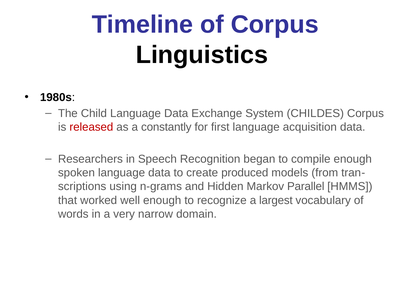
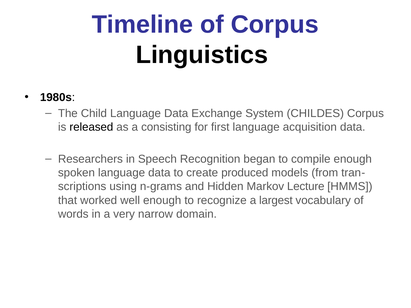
released colour: red -> black (91, 127)
constantly: constantly -> consisting (166, 127)
Parallel: Parallel -> Lecture (306, 187)
